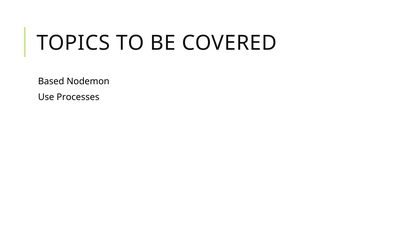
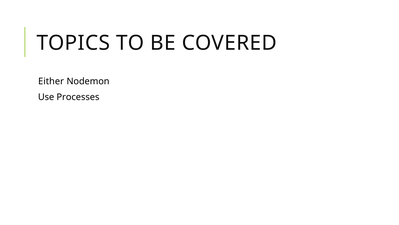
Based: Based -> Either (51, 81)
